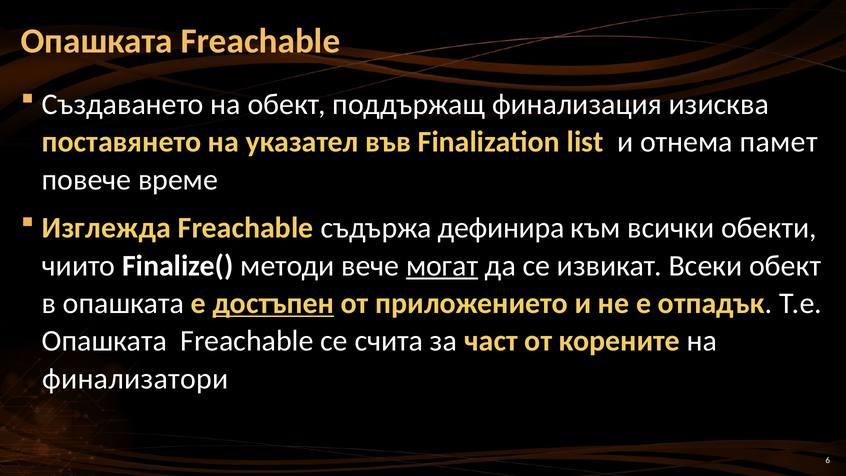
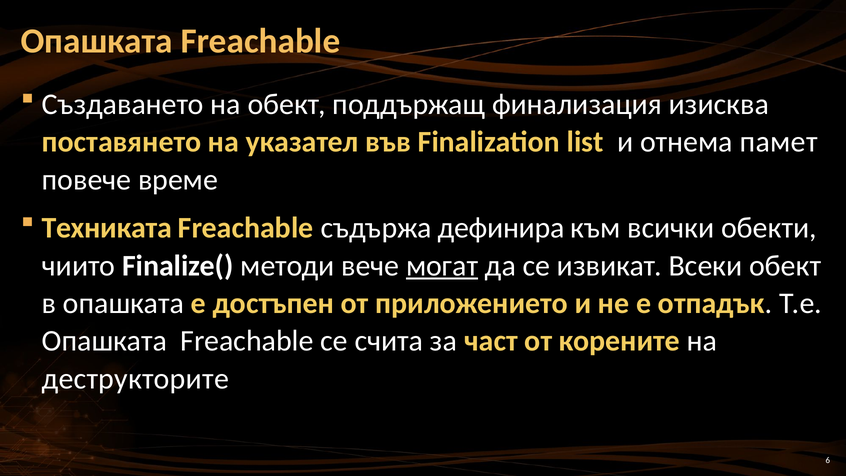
Изглежда: Изглежда -> Техниката (107, 228)
достъпен underline: present -> none (273, 303)
финализатори: финализатори -> деструкторите (135, 379)
